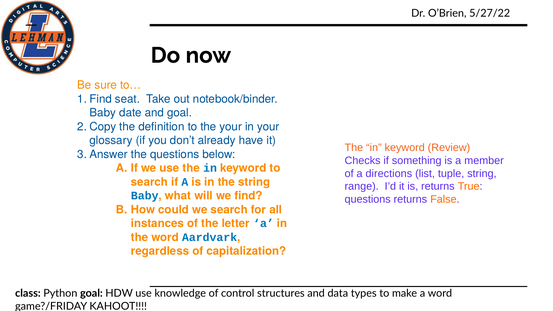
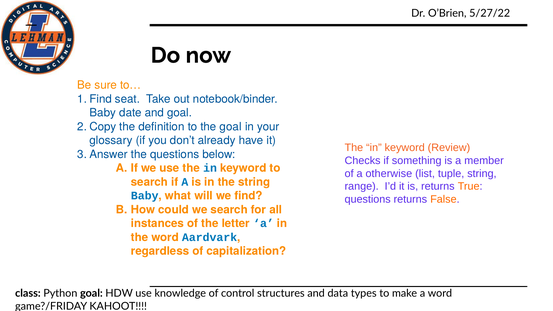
the your: your -> goal (231, 127)
directions: directions -> otherwise (389, 174)
